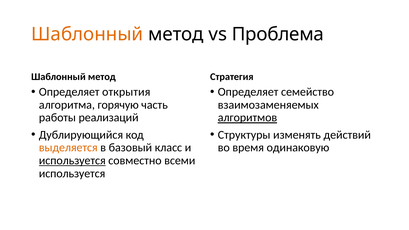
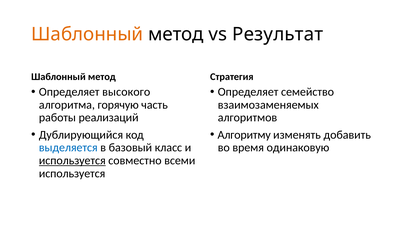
Проблема: Проблема -> Результат (278, 34)
открытия: открытия -> высокого (126, 92)
алгоритмов underline: present -> none (247, 118)
Структуры: Структуры -> Алгоритму (244, 135)
действий: действий -> добавить (347, 135)
выделяется colour: orange -> blue (68, 148)
